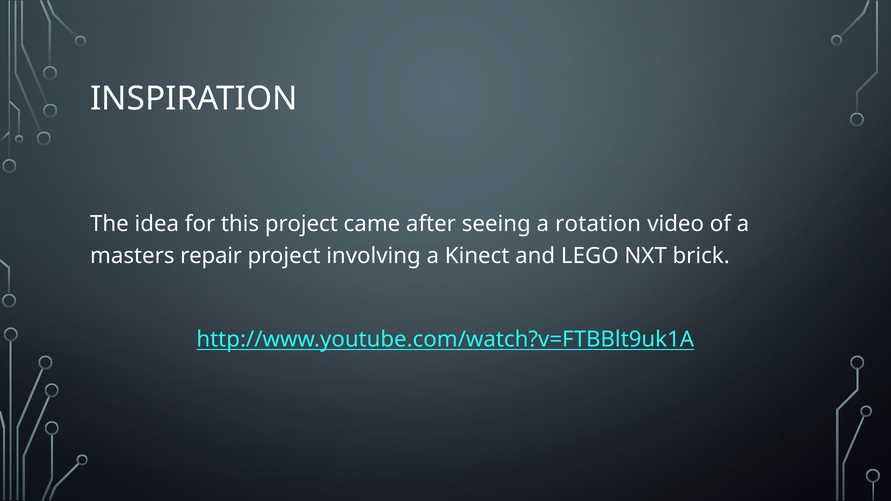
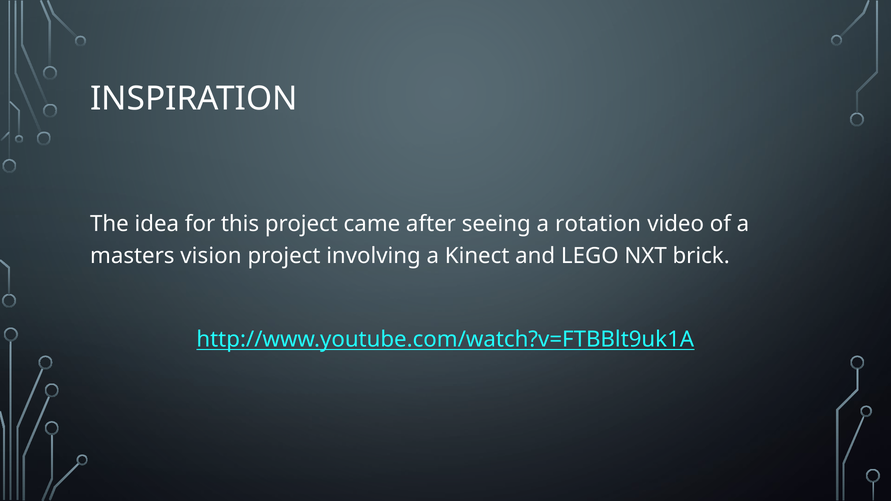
repair: repair -> vision (211, 256)
